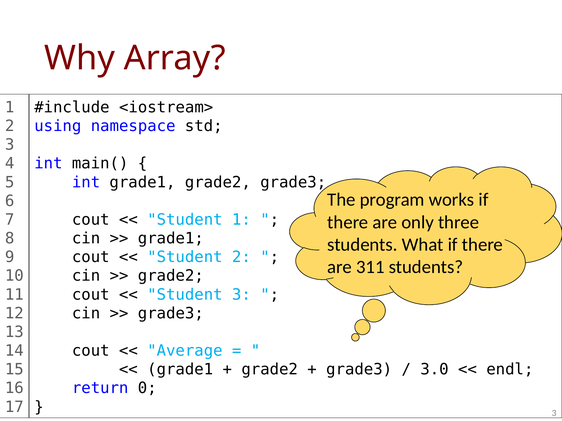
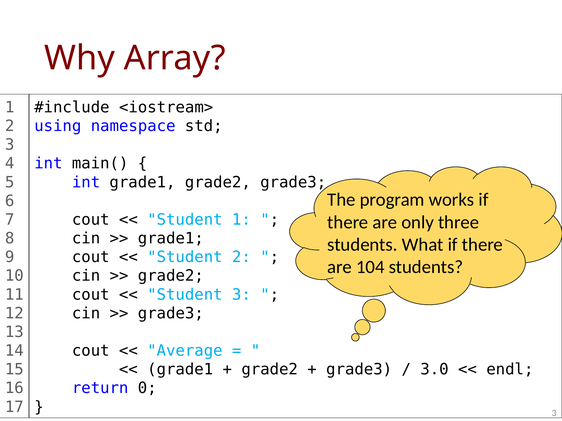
311: 311 -> 104 (370, 267)
